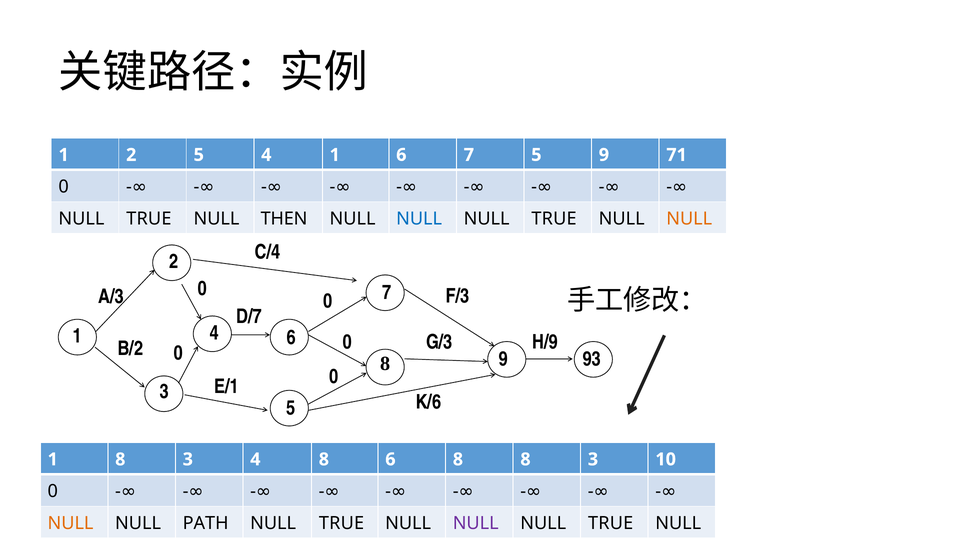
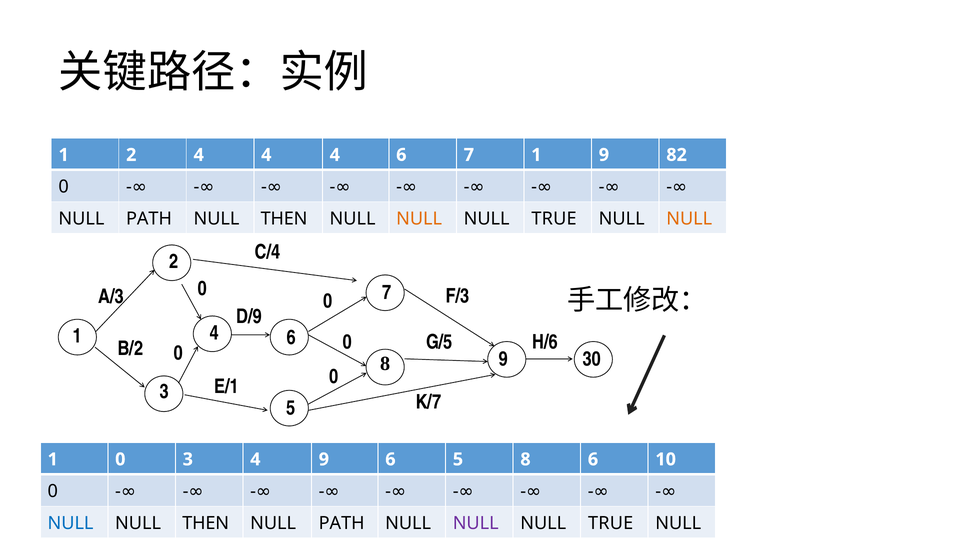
2 5: 5 -> 4 (199, 155)
1: 1 -> 4 (335, 155)
6 7 5: 5 -> 1 (536, 155)
71: 71 -> 82 (677, 155)
TRUE: TRUE -> PATH (149, 219)
NULL colour: blue -> orange (419, 219)
D/7: D/7 -> D/9 (249, 317)
G/3: G/3 -> G/5 (439, 342)
H/9: H/9 -> H/6 (545, 342)
93: 93 -> 30 (592, 359)
K/6: K/6 -> K/7 (428, 402)
1 8: 8 -> 0 (120, 459)
4 8: 8 -> 9 (324, 459)
6 8: 8 -> 5 (458, 459)
3: 3 -> 6 (593, 459)
NULL colour: orange -> blue (71, 523)
PATH: PATH -> THEN (206, 523)
TRUE: TRUE -> PATH (342, 523)
